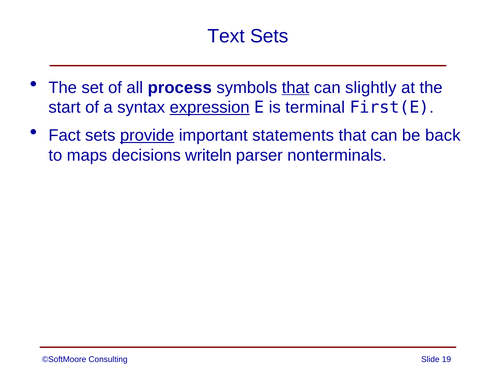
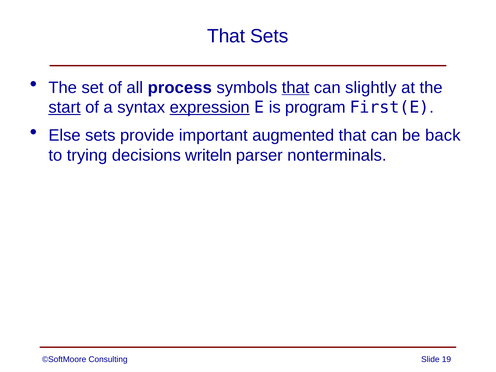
Text: Text -> That (226, 36)
start underline: none -> present (65, 107)
terminal: terminal -> program (315, 107)
Fact: Fact -> Else (65, 135)
provide underline: present -> none (147, 135)
statements: statements -> augmented (293, 135)
maps: maps -> trying (87, 155)
